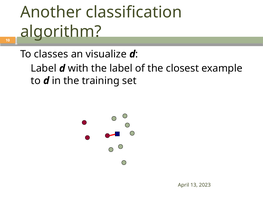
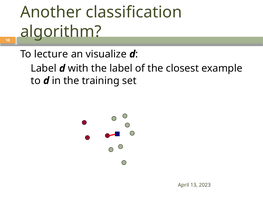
classes: classes -> lecture (51, 54)
